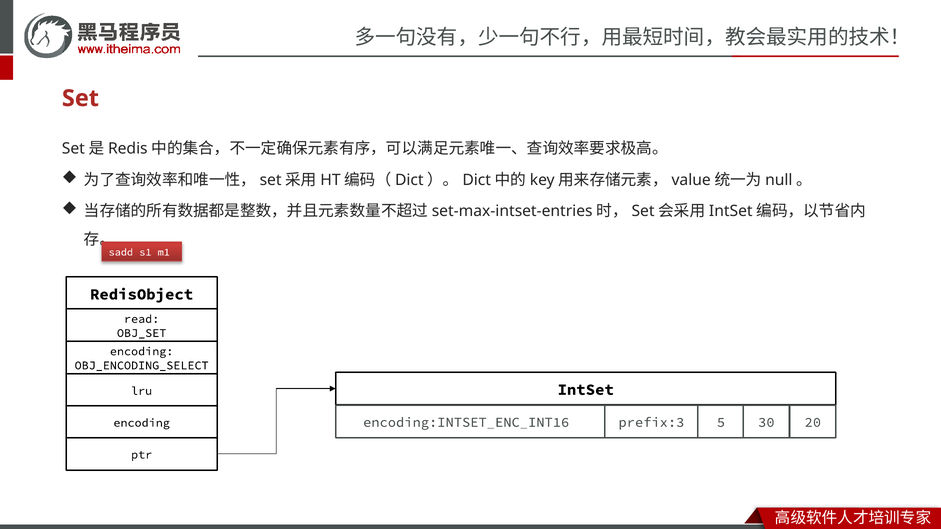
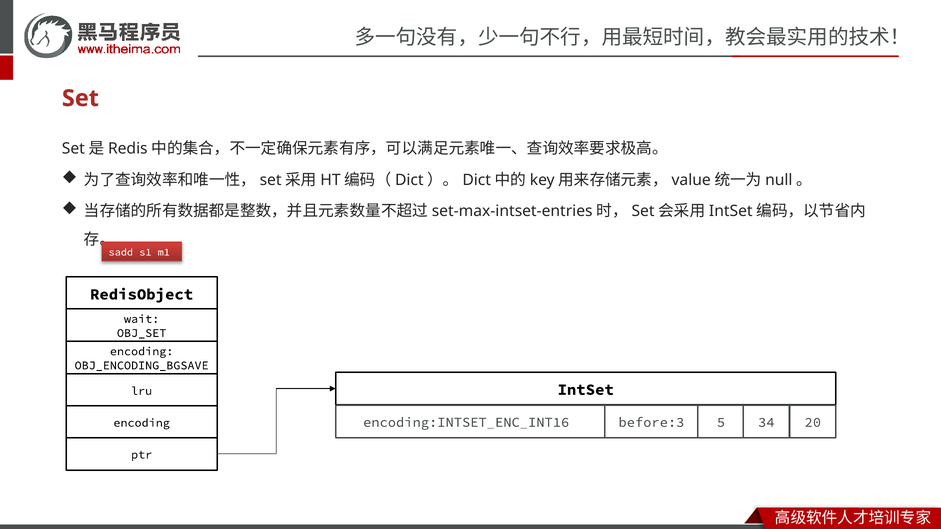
read: read -> wait (142, 319)
OBJ_ENCODING_SELECT: OBJ_ENCODING_SELECT -> OBJ_ENCODING_BGSAVE (142, 366)
prefix:3: prefix:3 -> before:3 (651, 423)
30: 30 -> 34 (766, 423)
